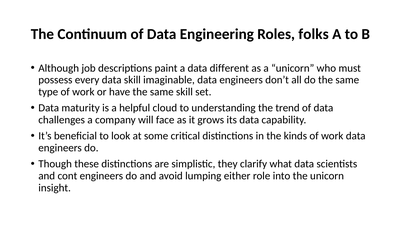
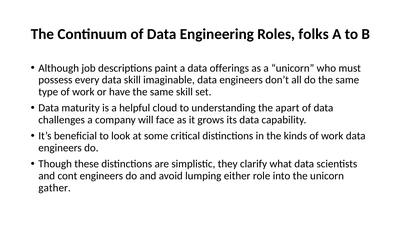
different: different -> offerings (229, 68)
trend: trend -> apart (287, 108)
insight: insight -> gather (55, 187)
